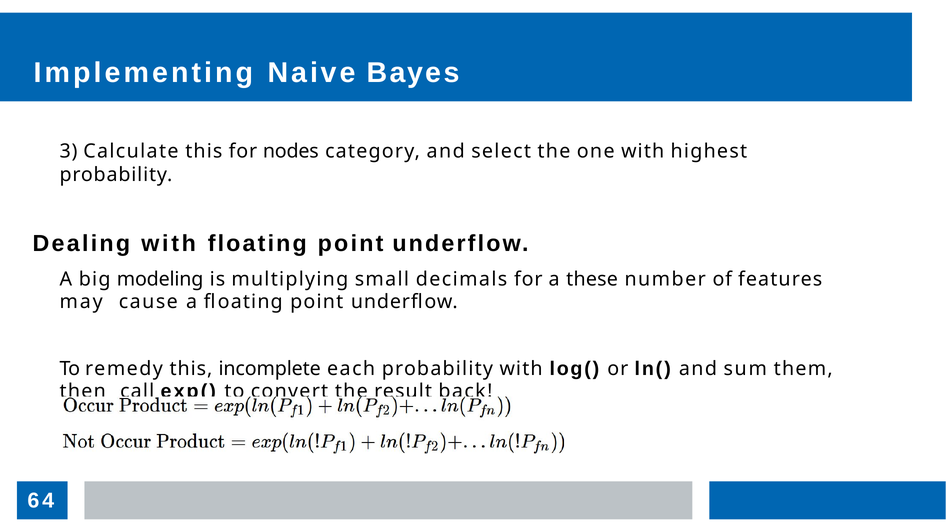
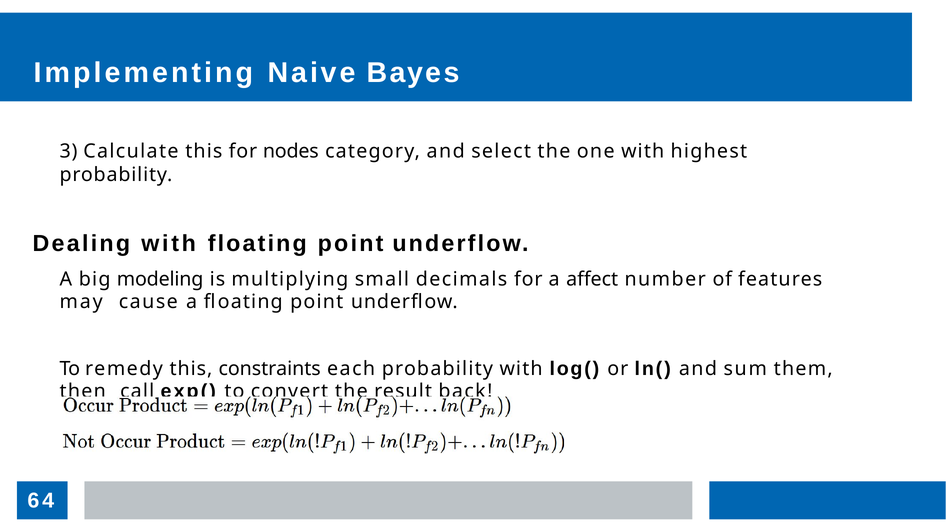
these: these -> affect (592, 279)
incomplete: incomplete -> constraints (270, 369)
